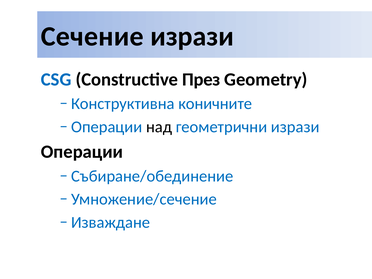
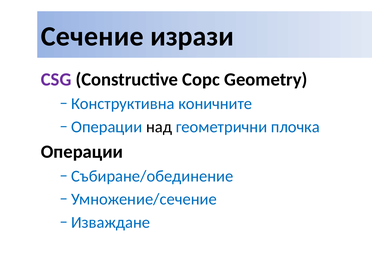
CSG colour: blue -> purple (56, 79)
През: През -> Сорс (201, 79)
геометрични изрази: изрази -> плочка (295, 127)
